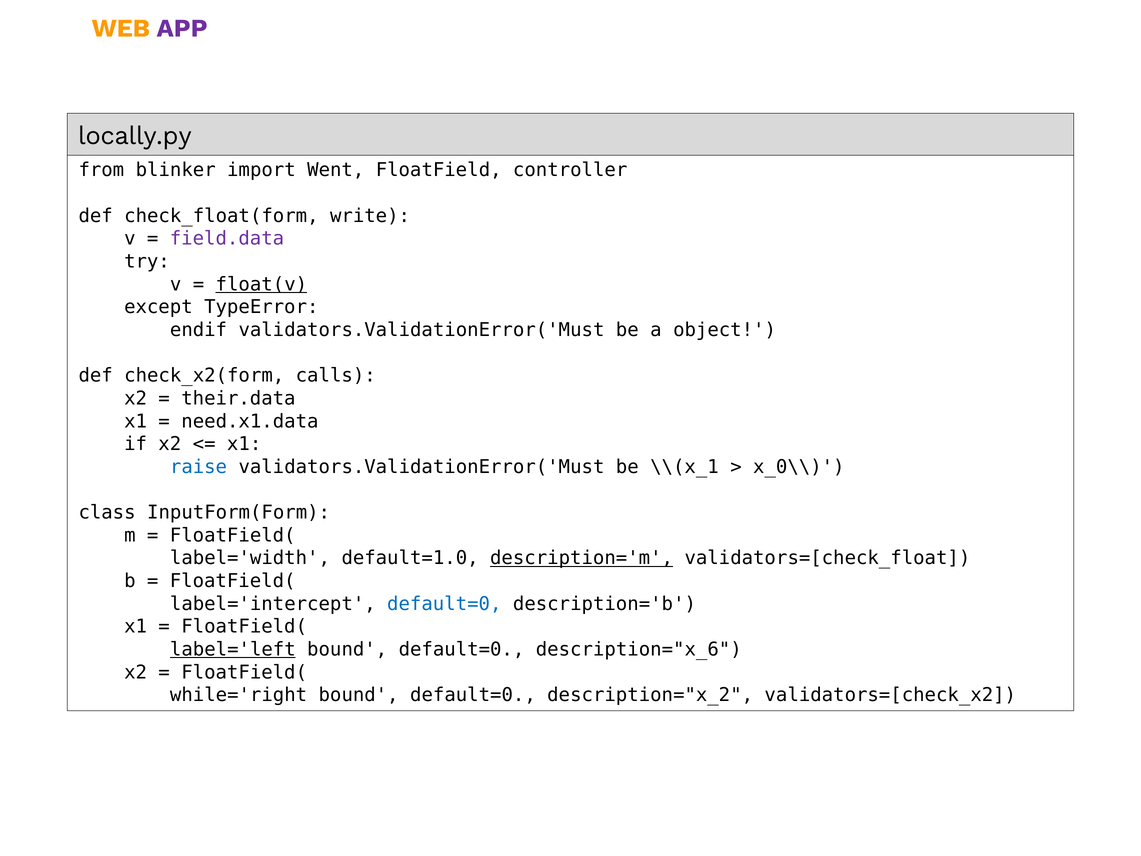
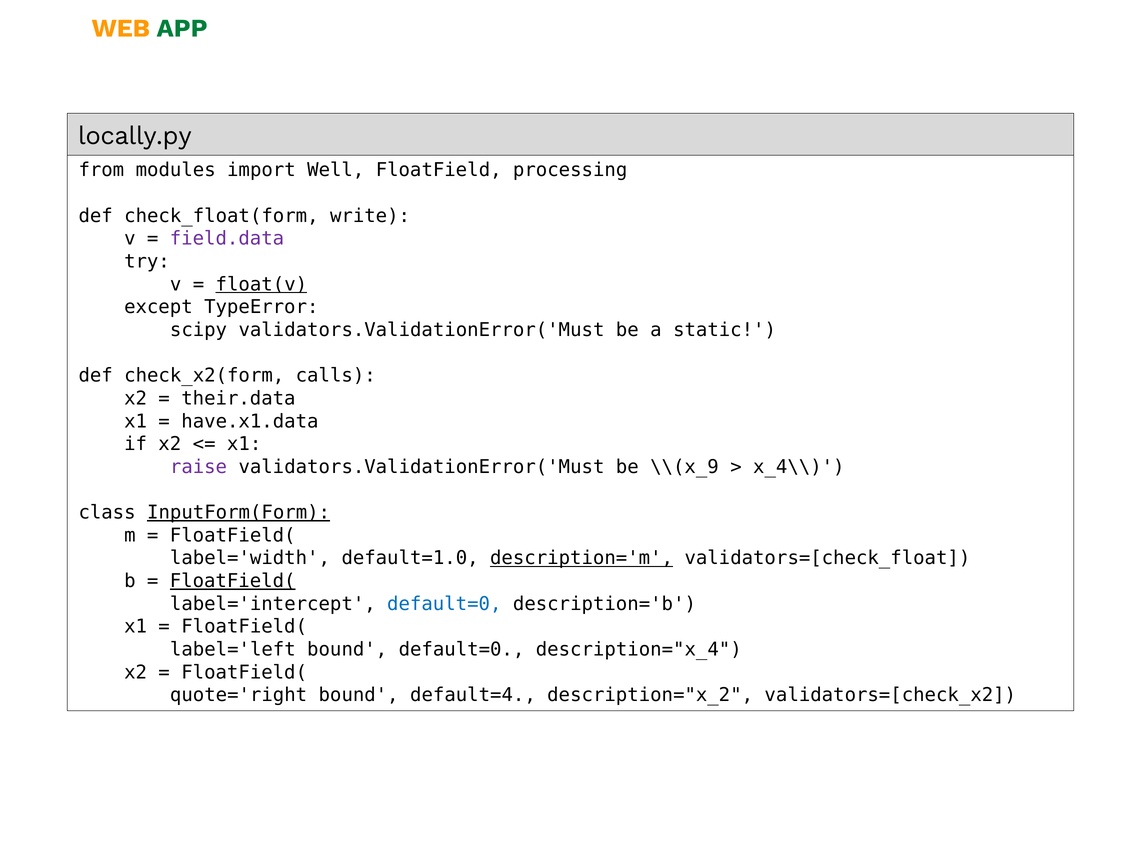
APP colour: purple -> green (182, 28)
blinker: blinker -> modules (176, 170)
Went: Went -> Well (336, 170)
controller: controller -> processing (570, 170)
endif: endif -> scipy (199, 330)
object: object -> static (725, 330)
need.x1.data: need.x1.data -> have.x1.data (250, 421)
raise colour: blue -> purple (199, 467)
\\(x_1: \\(x_1 -> \\(x_9 (684, 467)
x_0\\: x_0\\ -> x_4\\ (799, 467)
InputForm(Form underline: none -> present (239, 512)
FloatField( underline: none -> present (233, 581)
label='left underline: present -> none (233, 649)
description="x_6: description="x_6 -> description="x_4 (639, 649)
while='right: while='right -> quote='right (239, 695)
default=0: default=0 -> default=4 (473, 695)
